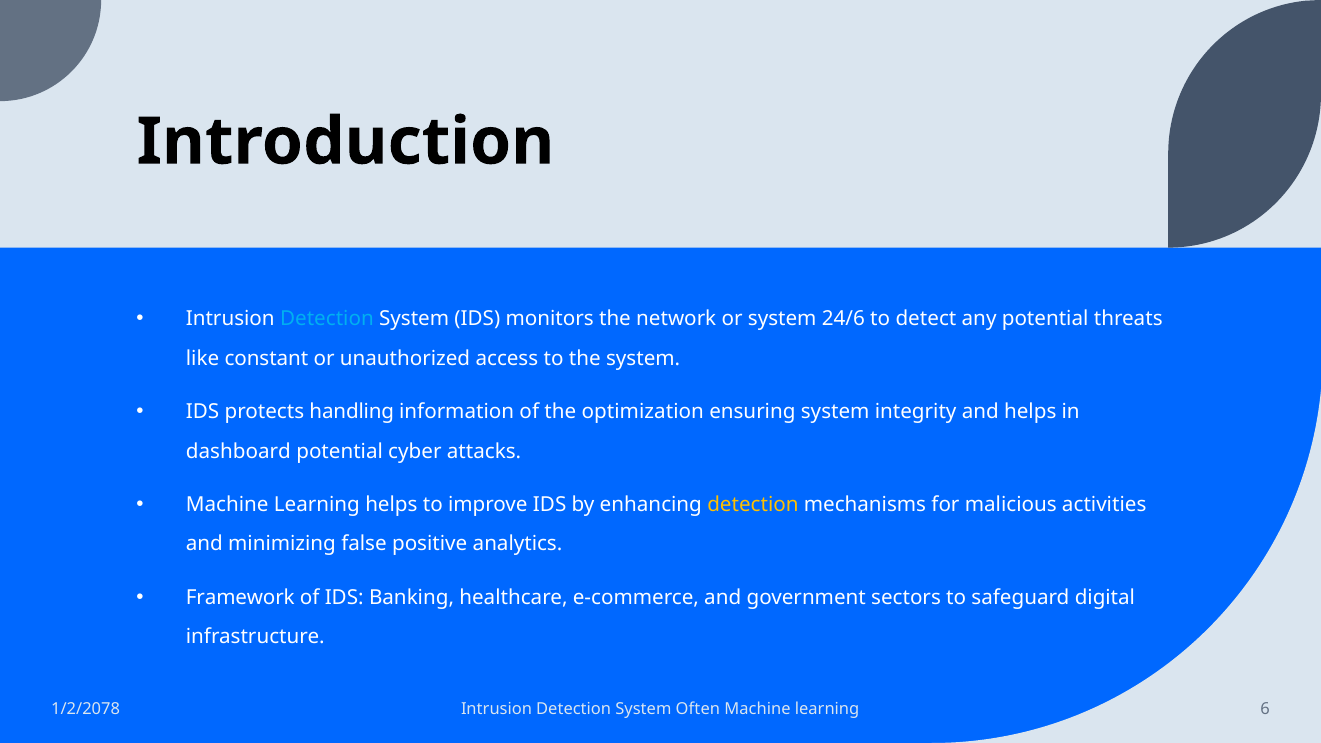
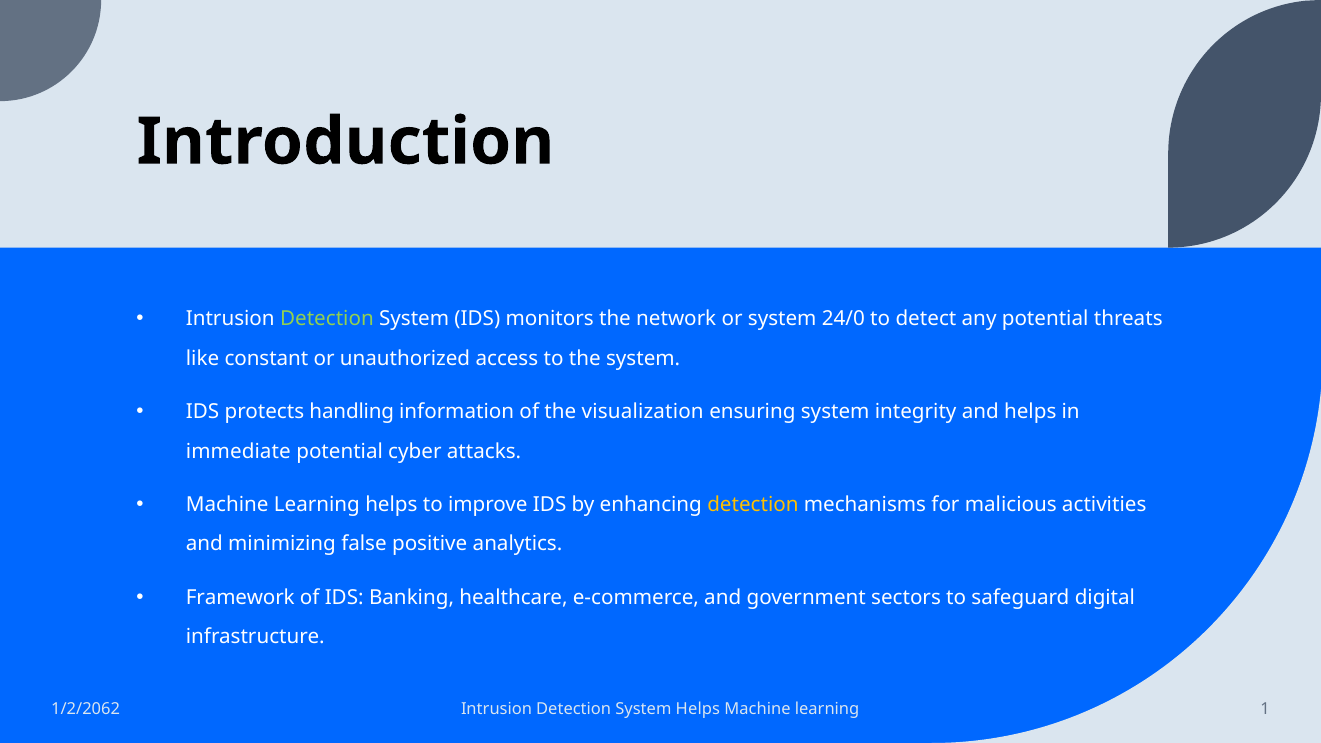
Detection colour: light blue -> light green (327, 319)
24/6: 24/6 -> 24/0 (843, 319)
optimization: optimization -> visualization (643, 412)
dashboard: dashboard -> immediate (238, 451)
1/2/2078: 1/2/2078 -> 1/2/2062 (86, 709)
System Often: Often -> Helps (698, 709)
6: 6 -> 1 (1265, 709)
